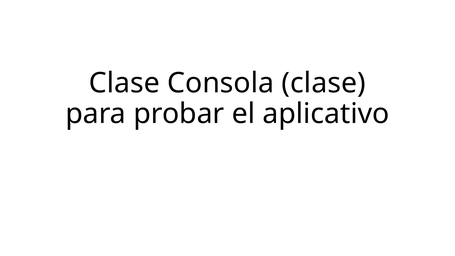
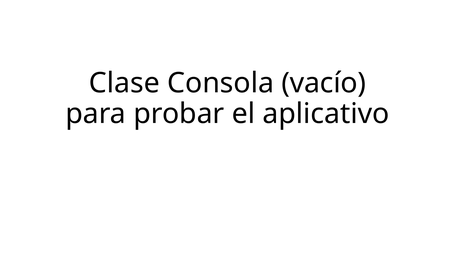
Consola clase: clase -> vacío (324, 83)
